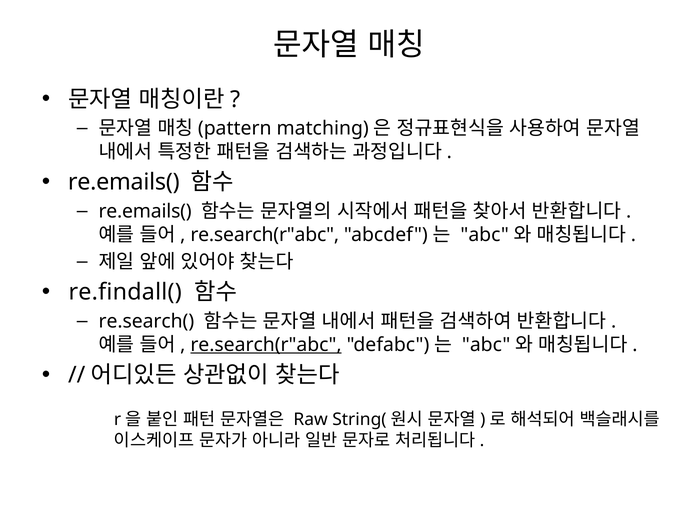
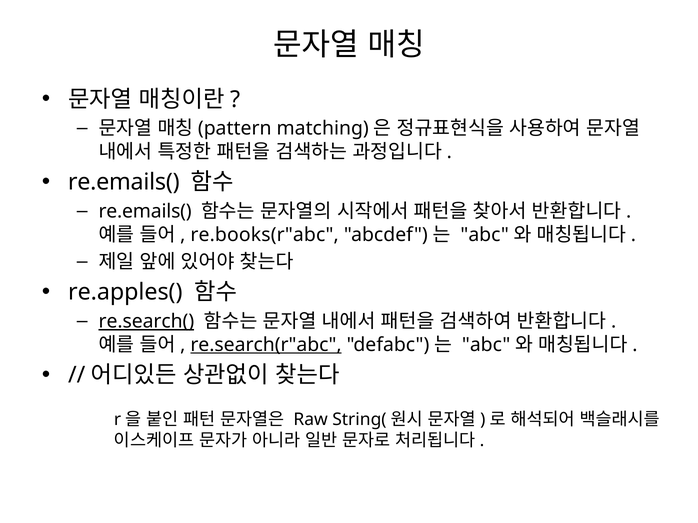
re.search(r"abc: re.search(r"abc -> re.books(r"abc (265, 235)
re.findall(: re.findall( -> re.apples( (125, 293)
re.search( underline: none -> present (146, 322)
